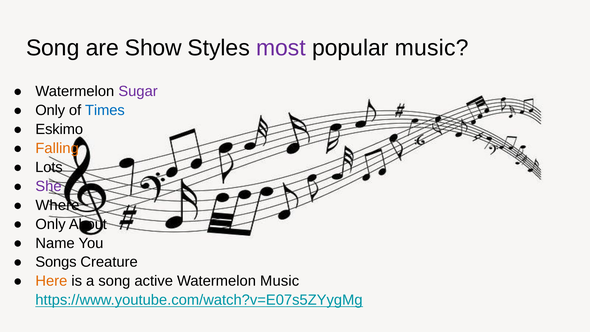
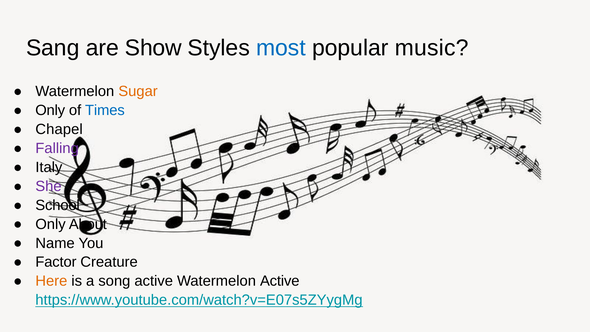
Song: Song -> Sang (53, 48)
most colour: purple -> blue (281, 48)
Sugar colour: purple -> orange (138, 91)
Eskimo: Eskimo -> Chapel (59, 129)
Falling colour: orange -> purple (57, 148)
Lots: Lots -> Italy (49, 167)
Where: Where -> School (58, 205)
Songs: Songs -> Factor (56, 262)
Watermelon Music: Music -> Active (280, 281)
